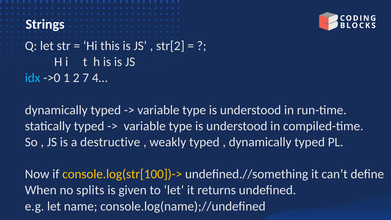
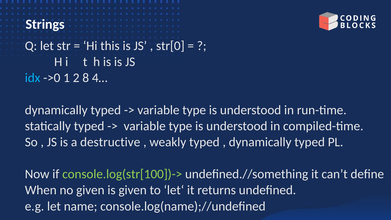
str[2: str[2 -> str[0 (170, 46)
7: 7 -> 8 (86, 78)
console.log(str[100])-> colour: yellow -> light green (122, 174)
no splits: splits -> given (90, 190)
